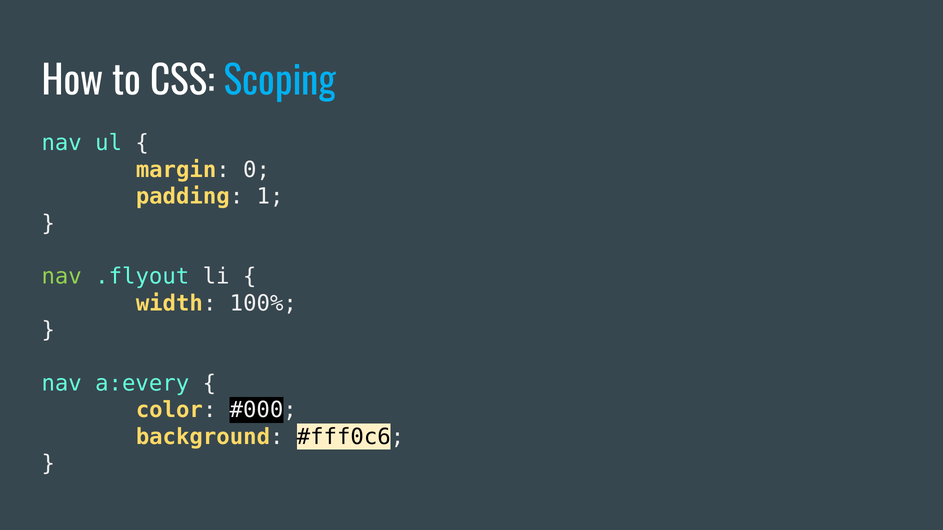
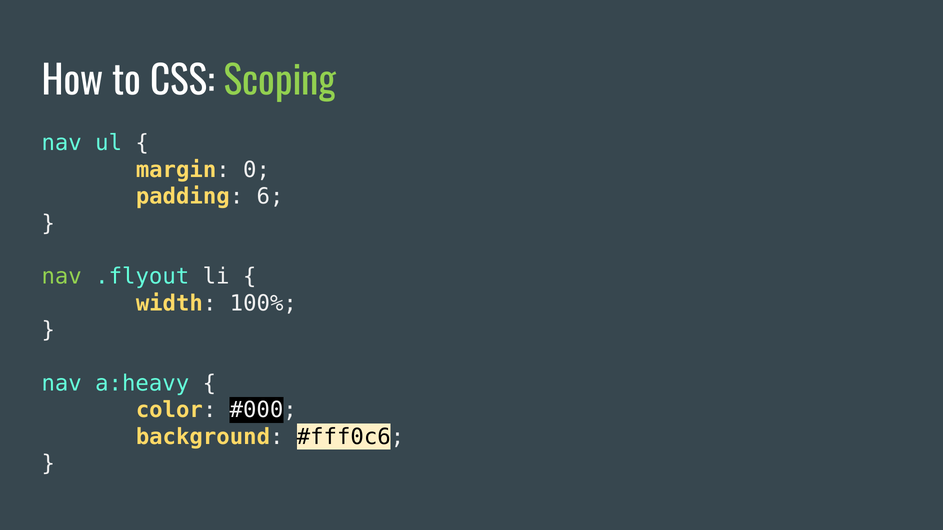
Scoping colour: light blue -> light green (280, 82)
1: 1 -> 6 (270, 197)
a:every: a:every -> a:heavy (142, 384)
